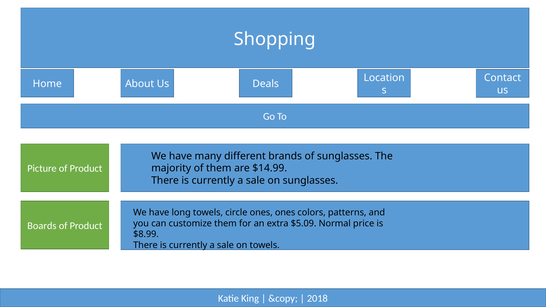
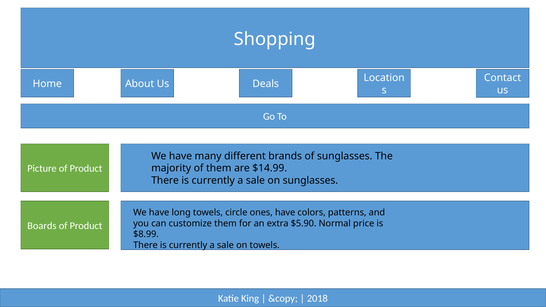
ones ones: ones -> have (285, 213)
$5.09: $5.09 -> $5.90 (304, 223)
